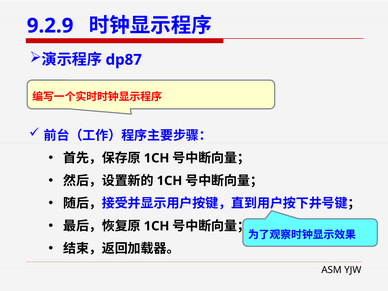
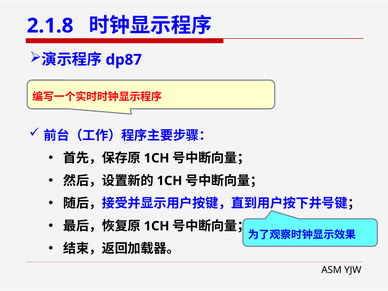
9.2.9: 9.2.9 -> 2.1.8 (50, 26)
